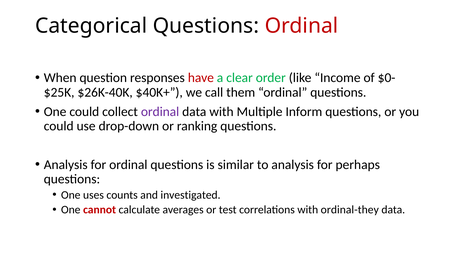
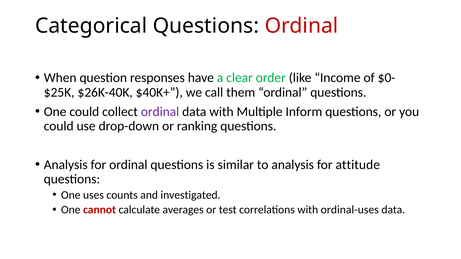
have colour: red -> black (201, 78)
perhaps: perhaps -> attitude (358, 165)
ordinal-they: ordinal-they -> ordinal-uses (350, 210)
